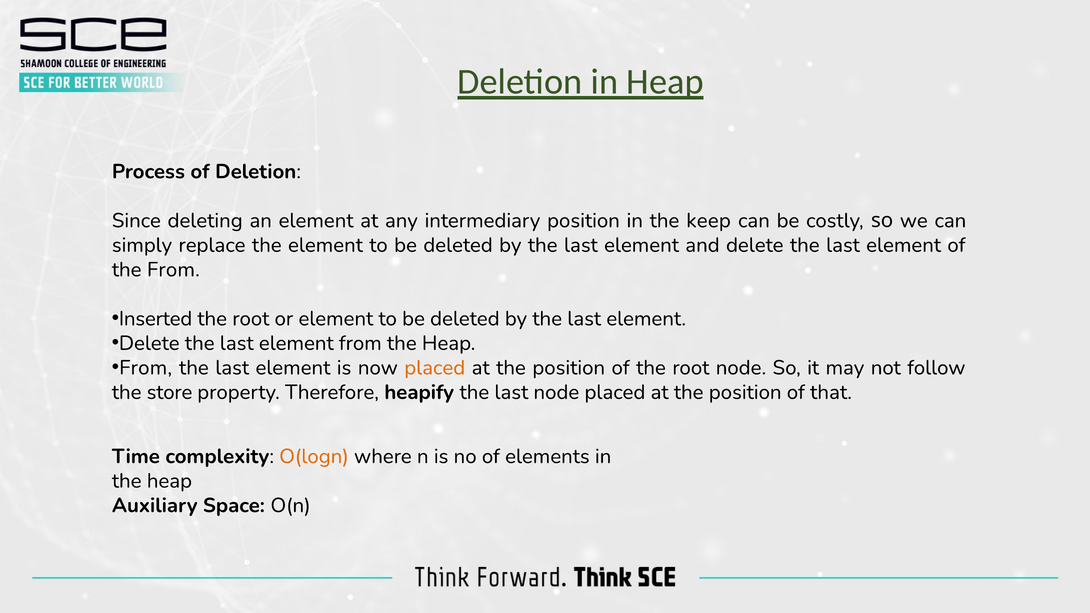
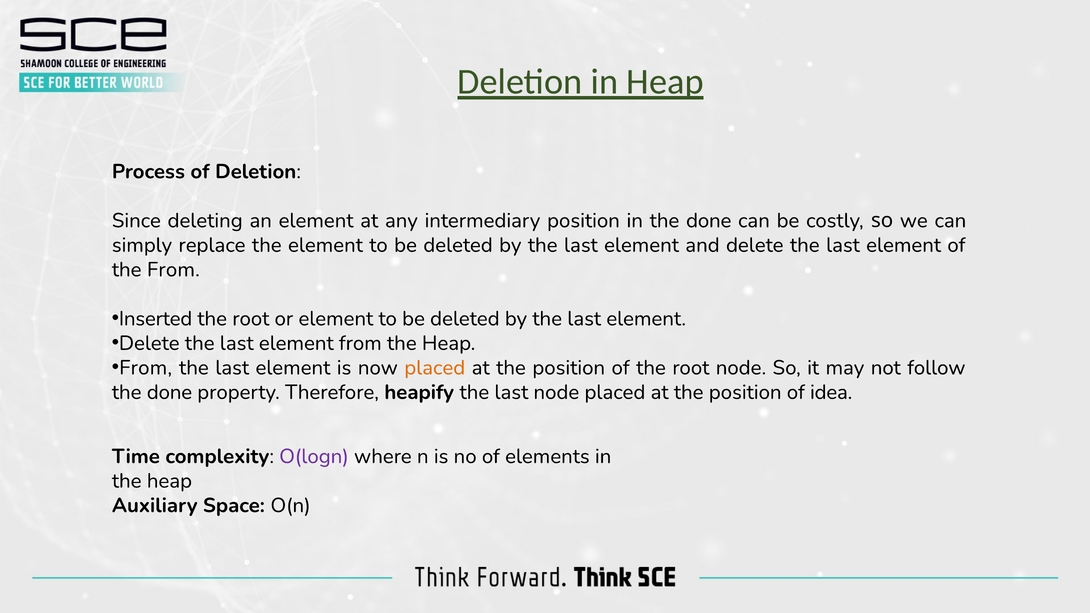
in the keep: keep -> done (709, 221)
store: store -> done (169, 392)
that: that -> idea (831, 392)
O(logn colour: orange -> purple (314, 456)
